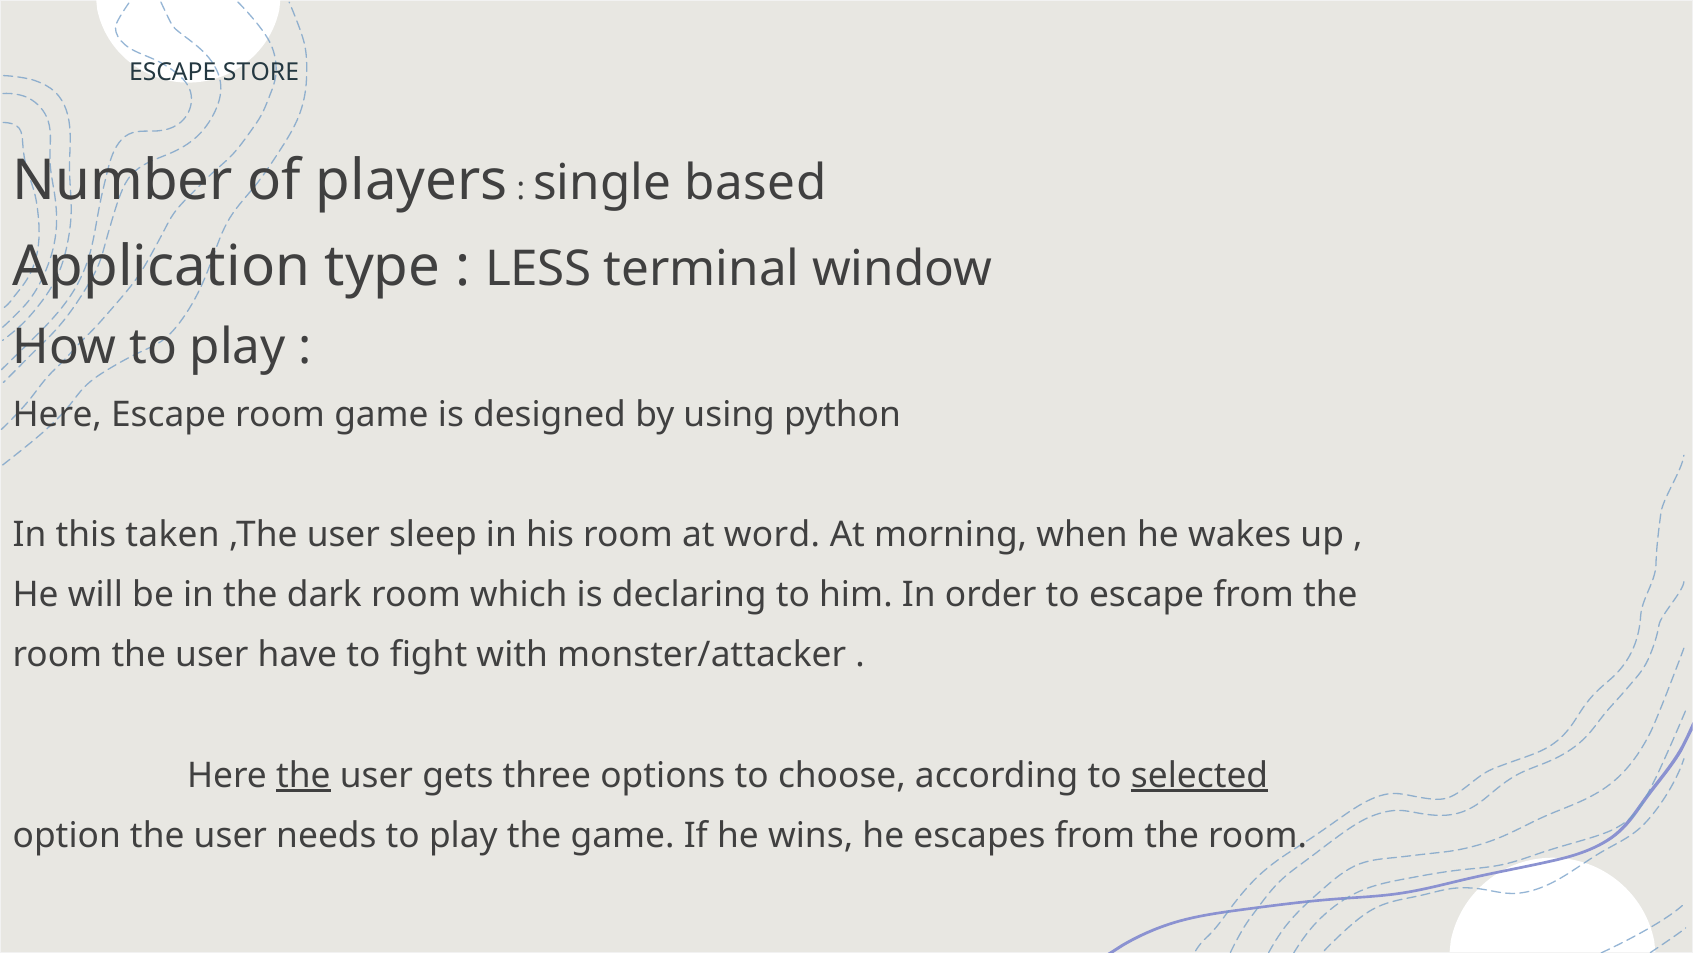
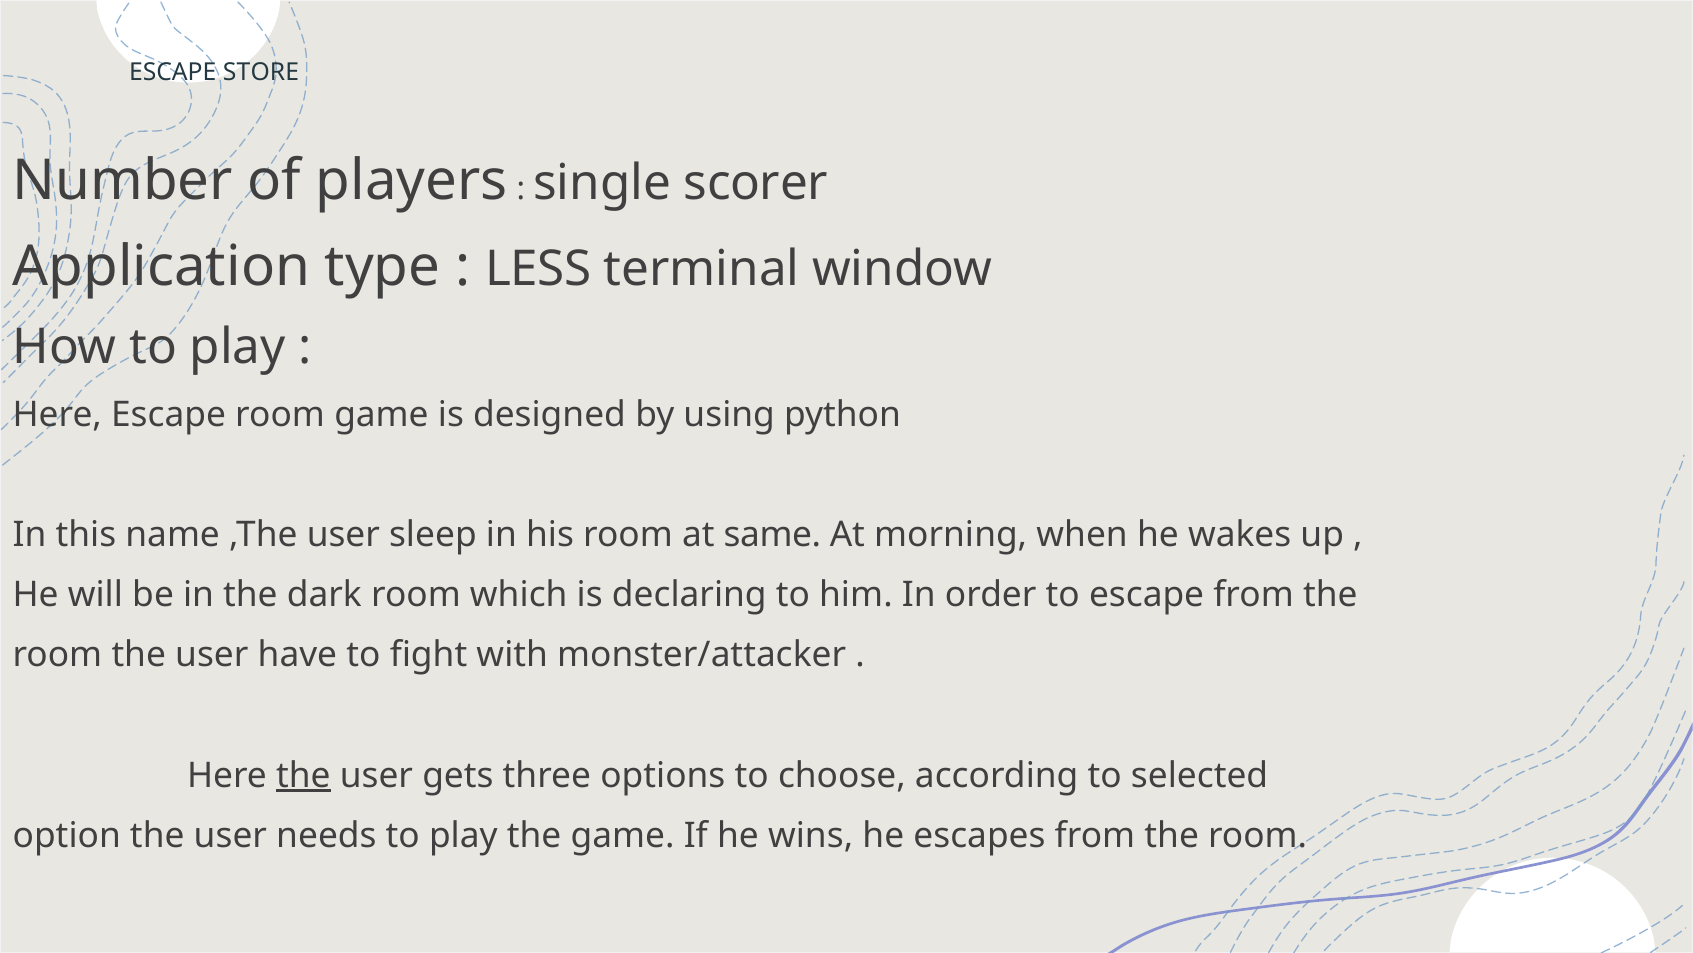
based: based -> scorer (756, 183)
taken: taken -> name (173, 535)
word: word -> same (772, 535)
selected underline: present -> none (1200, 775)
